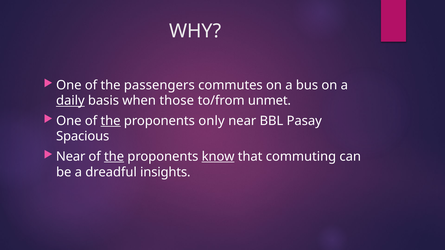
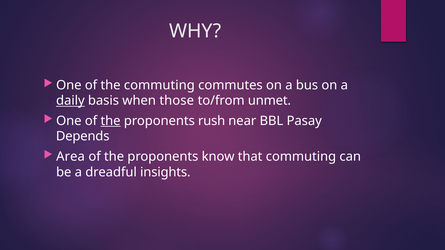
the passengers: passengers -> commuting (159, 85)
only: only -> rush (212, 121)
Spacious: Spacious -> Depends (83, 137)
Near: Near -> Area (71, 157)
the underline: present -> none (114, 157)
know underline: present -> none (218, 157)
